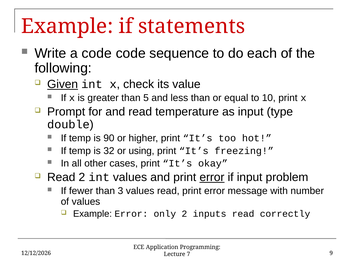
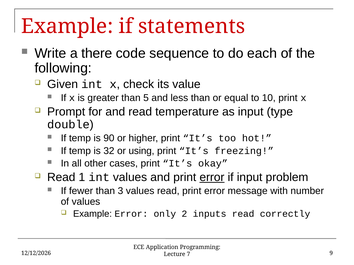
a code: code -> there (97, 53)
Given underline: present -> none (63, 84)
Read 2: 2 -> 1 (82, 178)
